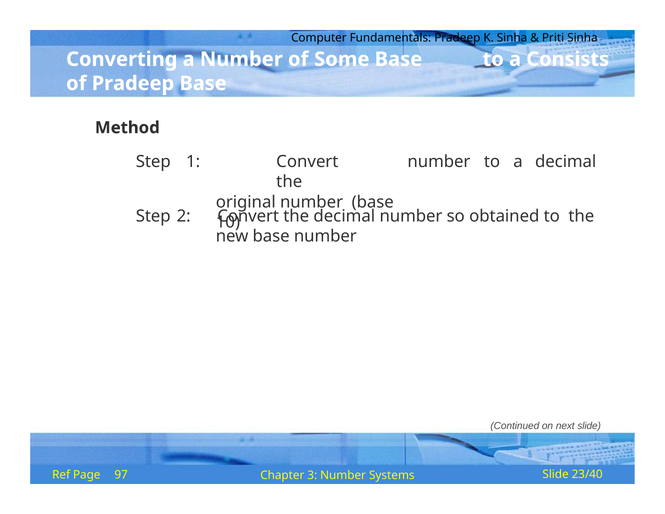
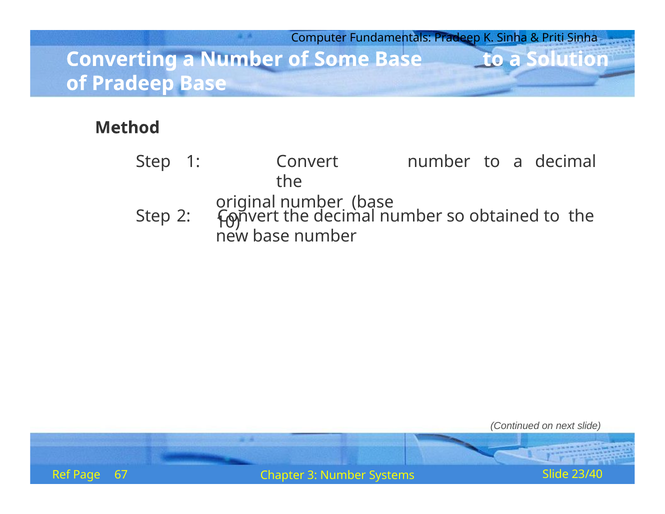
Consists: Consists -> Solution (568, 59)
97: 97 -> 67 (121, 475)
